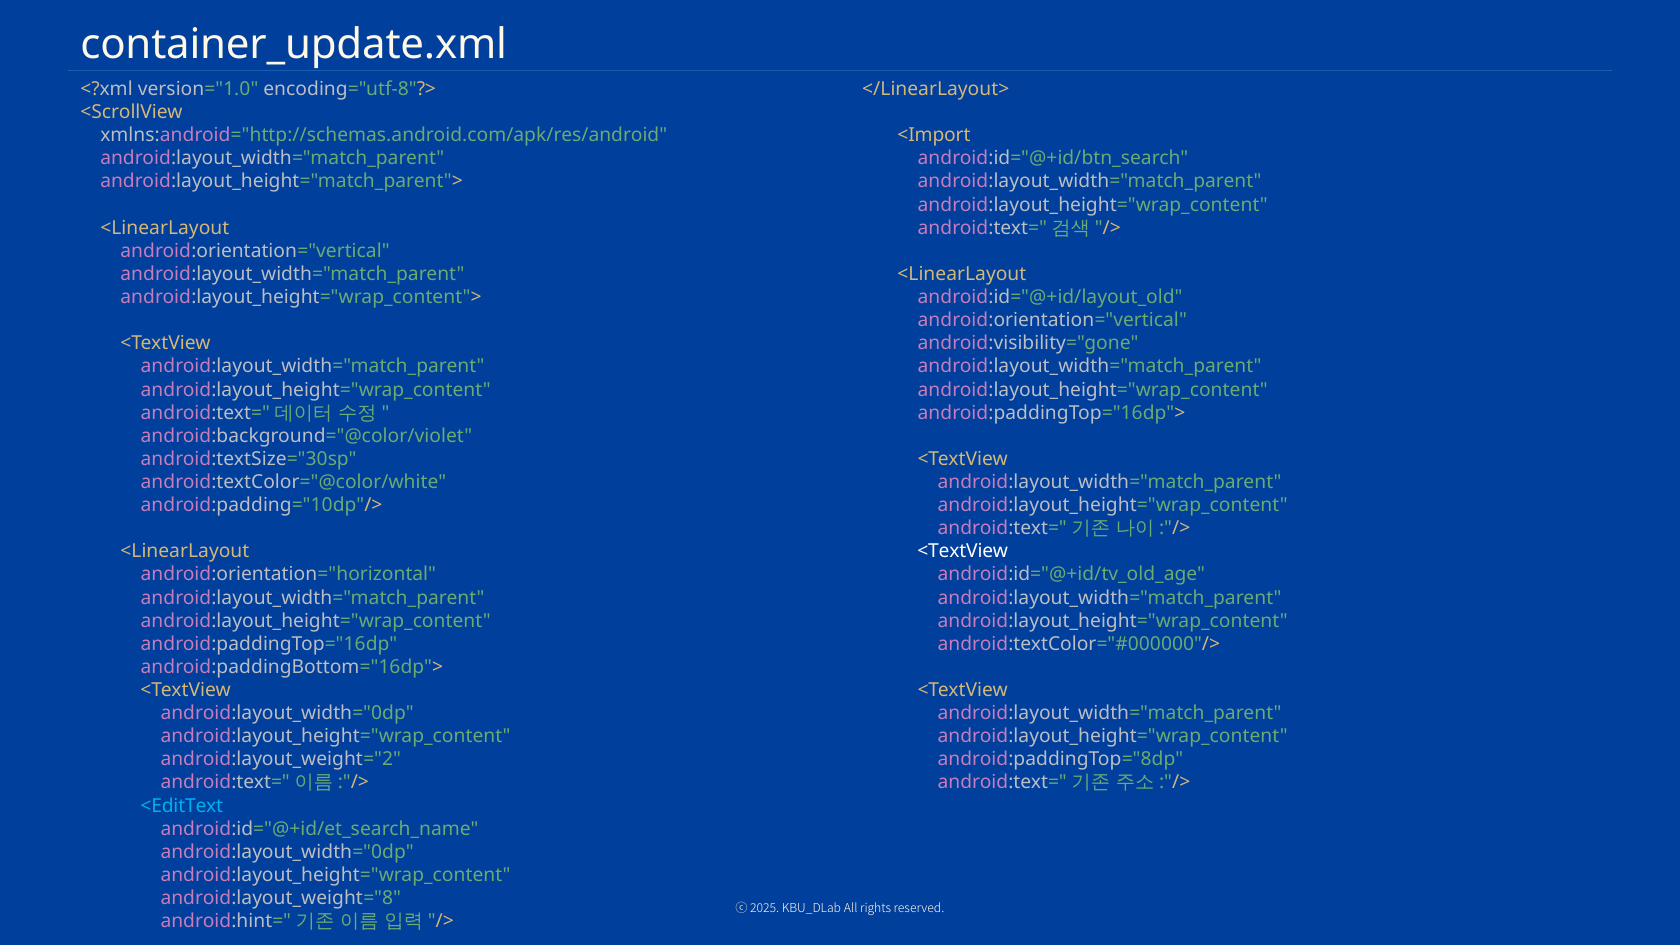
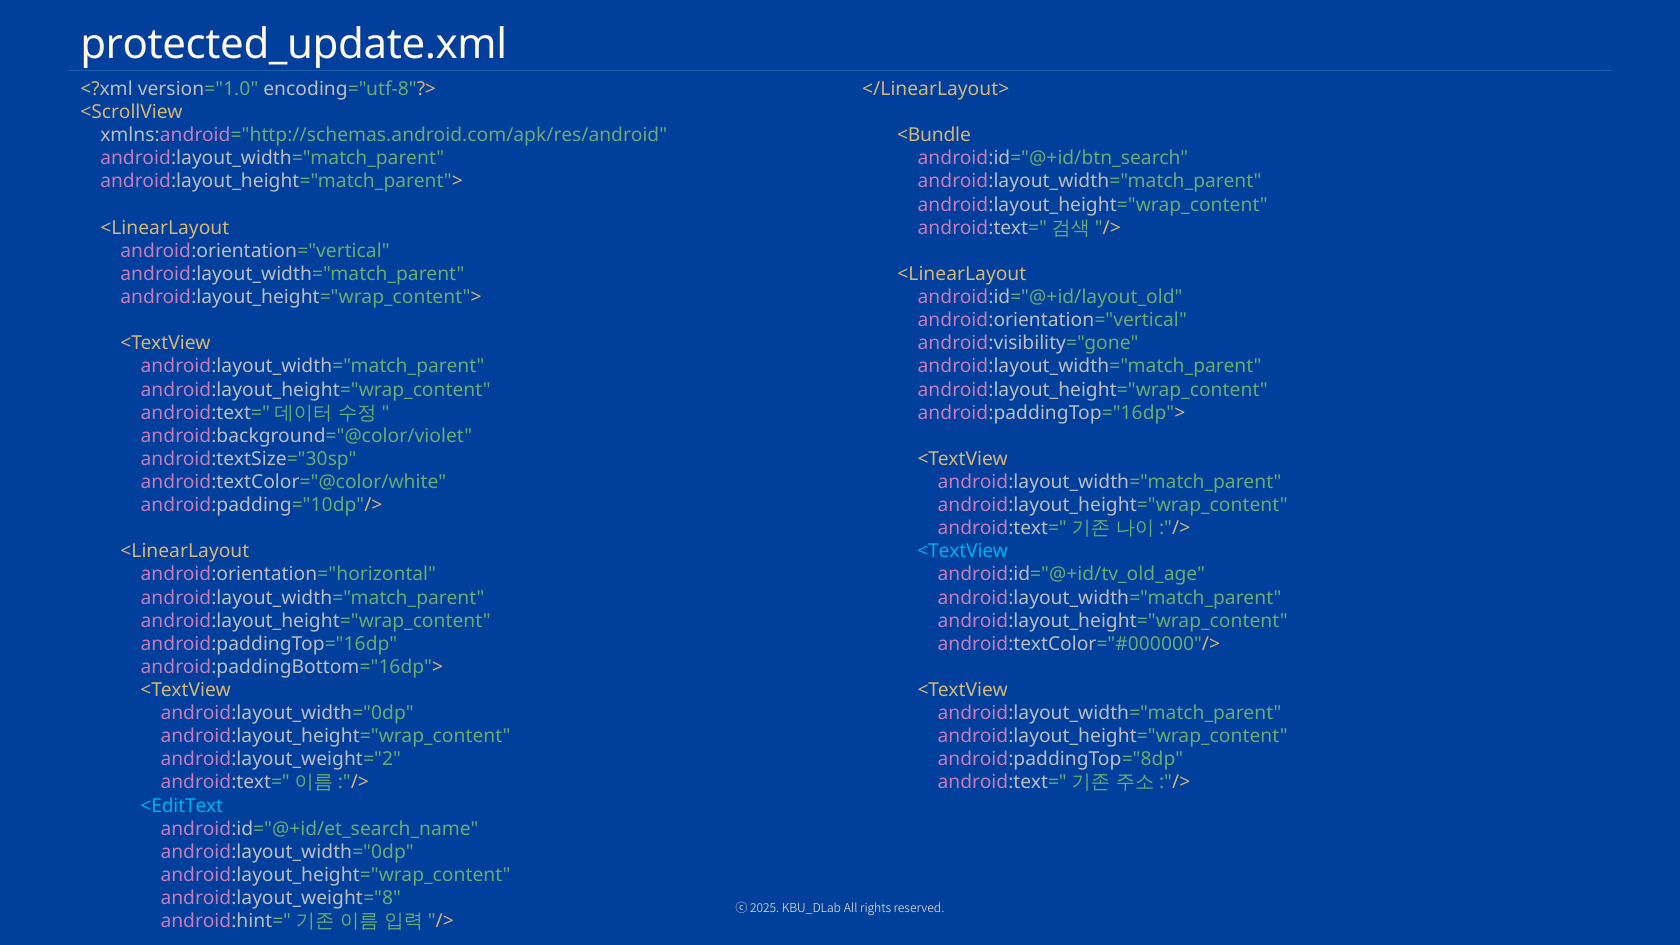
container_update.xml: container_update.xml -> protected_update.xml (294, 44)
<Import: <Import -> <Bundle (934, 135)
<TextView colour: white -> light blue (963, 551)
